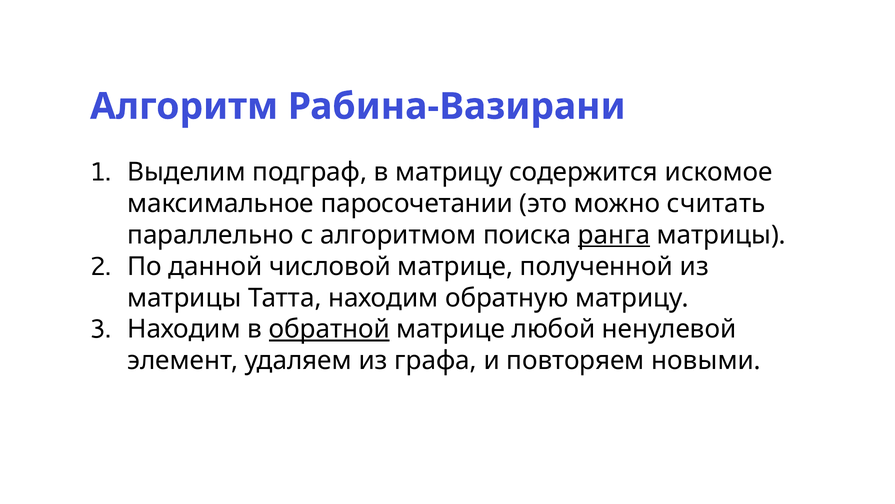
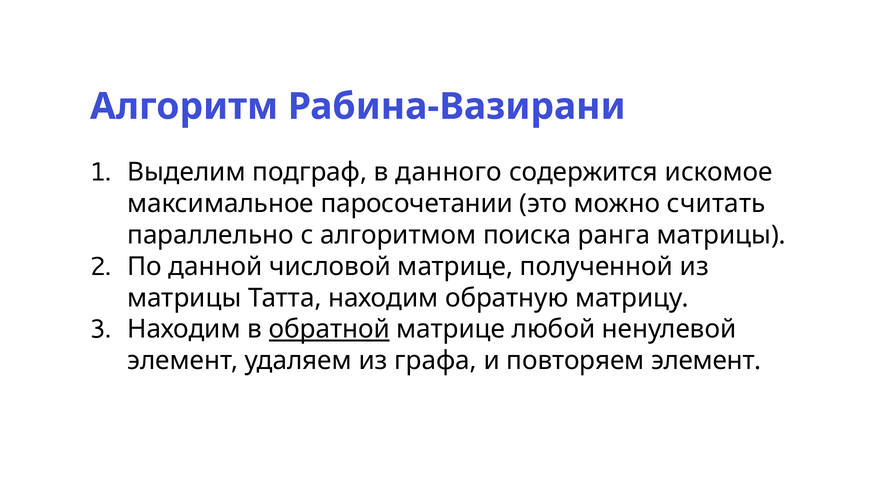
в матрицу: матрицу -> данного (449, 172)
ранга underline: present -> none (614, 235)
повторяем новыми: новыми -> элемент (706, 360)
